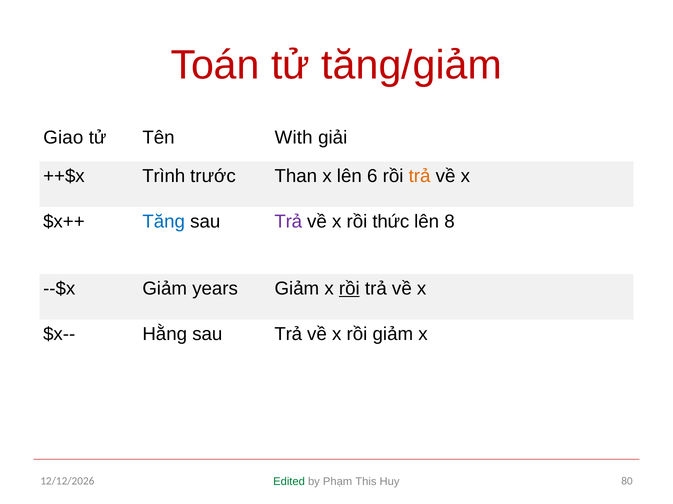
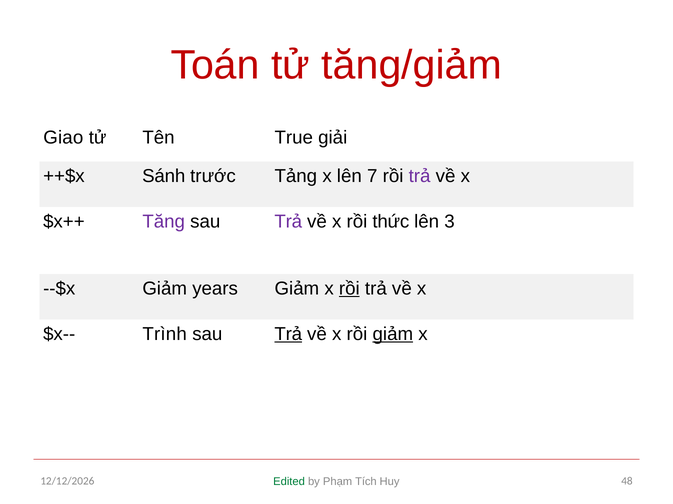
With: With -> True (294, 138)
Trình: Trình -> Sánh (164, 176)
Than: Than -> Tảng (296, 176)
6: 6 -> 7 (372, 176)
trả colour: orange -> purple (420, 176)
Tăng colour: blue -> purple (164, 222)
8: 8 -> 3 (450, 222)
Hằng: Hằng -> Trình (165, 334)
Trả underline: none -> present (288, 334)
giảm underline: none -> present (393, 334)
This: This -> Tích (366, 482)
80: 80 -> 48 (627, 482)
